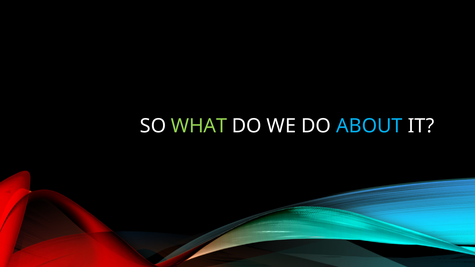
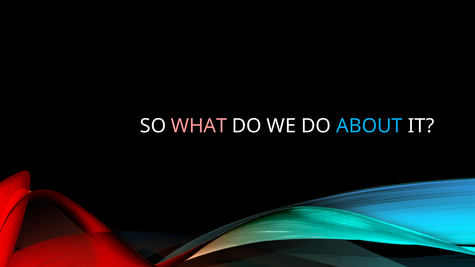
WHAT colour: light green -> pink (199, 126)
